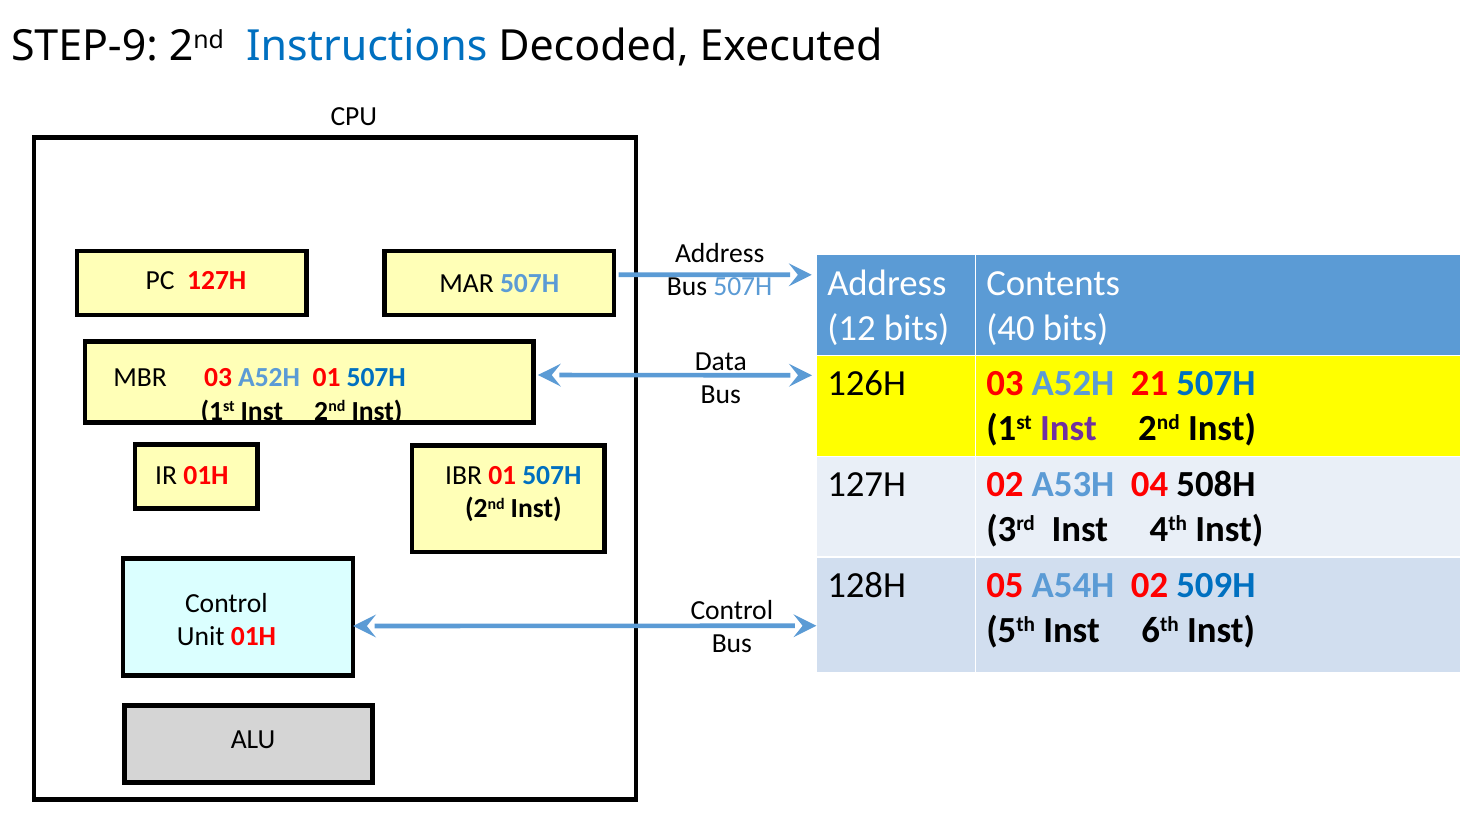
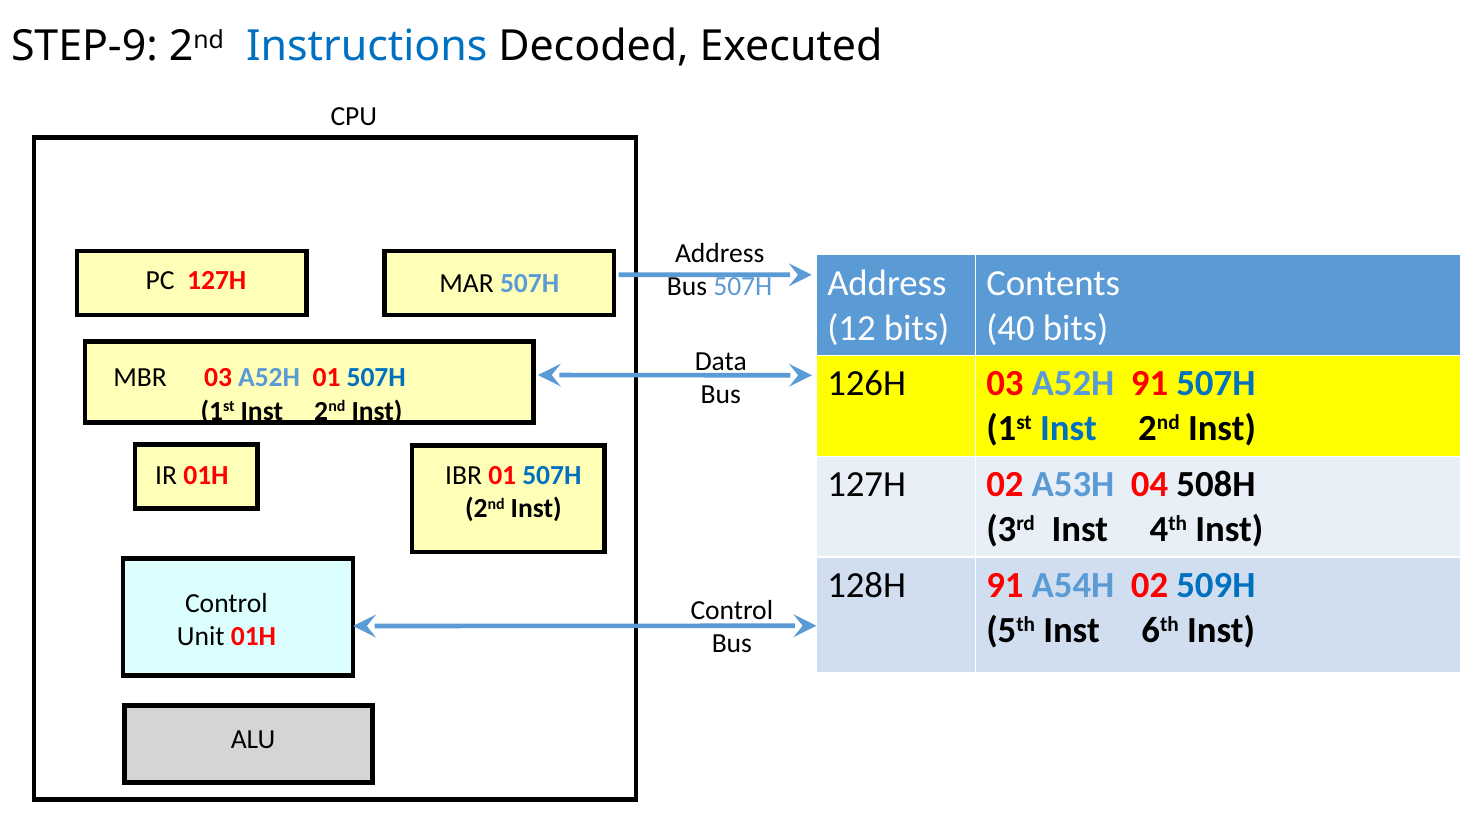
A52H 21: 21 -> 91 (1150, 384)
Inst colour: purple -> blue (1068, 429)
128H 05: 05 -> 91 (1005, 586)
